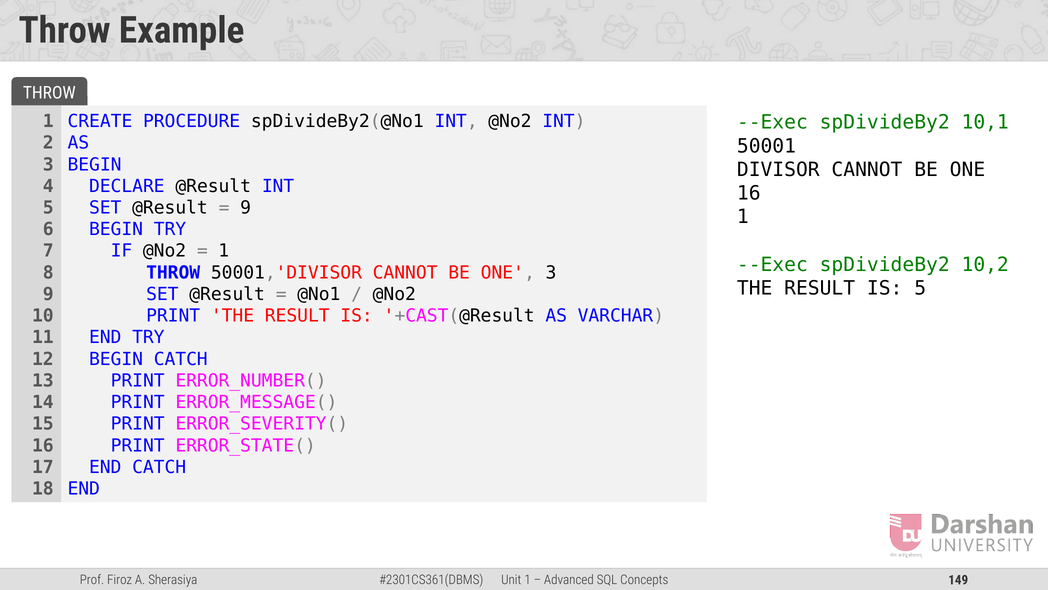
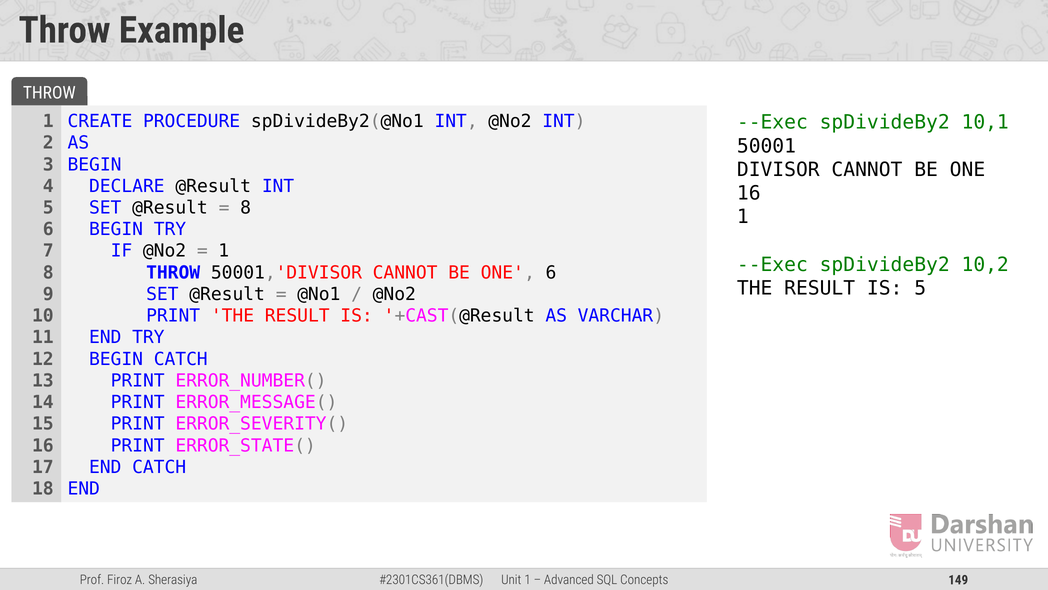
9: 9 -> 8 (246, 208)
ONE 3: 3 -> 6 (551, 272)
